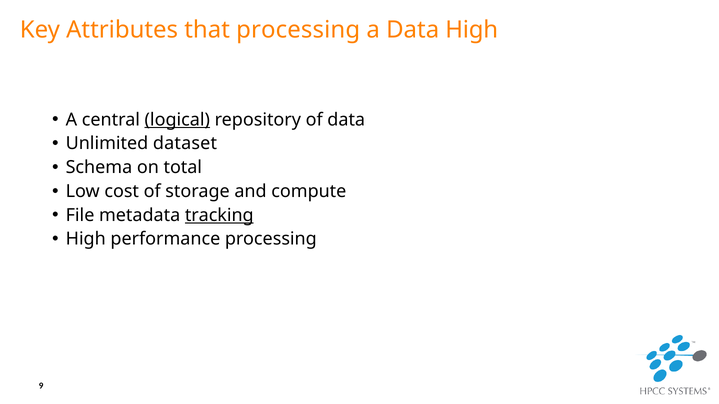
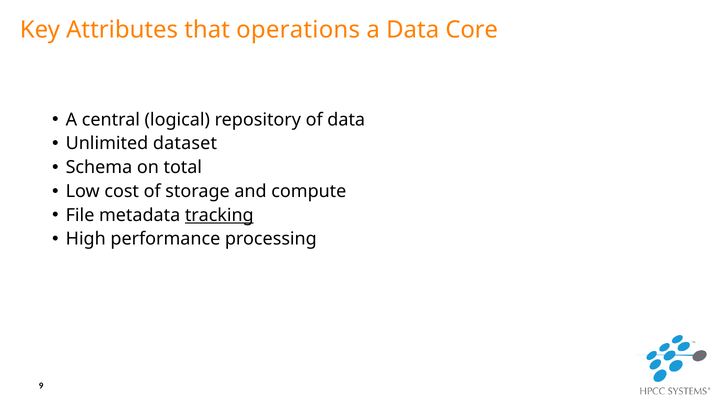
that processing: processing -> operations (298, 30)
Data High: High -> Core (472, 30)
logical underline: present -> none (177, 120)
